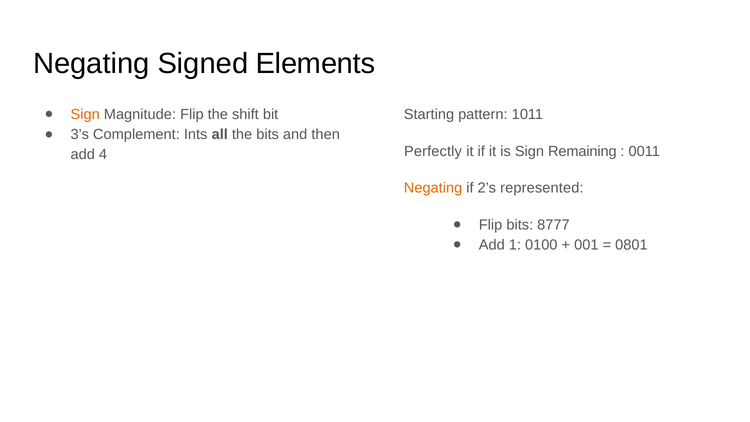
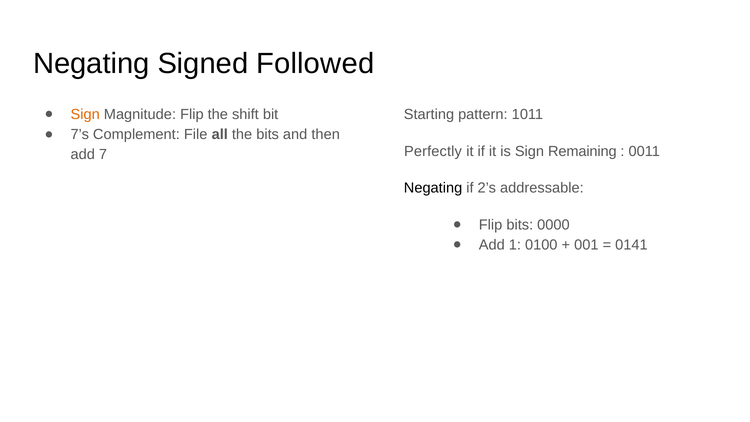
Elements: Elements -> Followed (315, 64)
3’s: 3’s -> 7’s (80, 134)
Ints: Ints -> File (196, 134)
4: 4 -> 7 (103, 155)
Negating colour: orange -> black (433, 188)
represented: represented -> addressable (542, 188)
8777: 8777 -> 0000 (553, 225)
0801: 0801 -> 0141 (631, 245)
